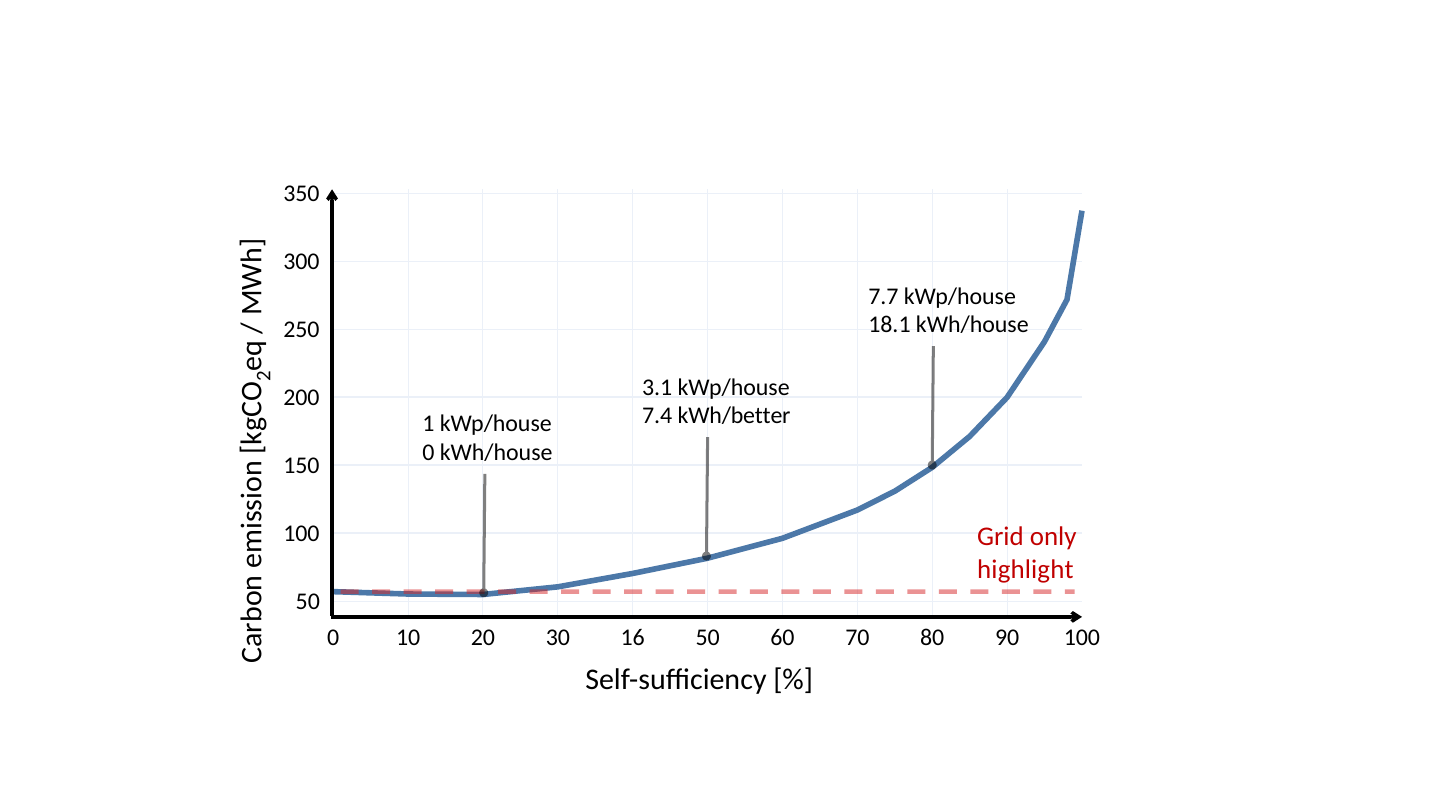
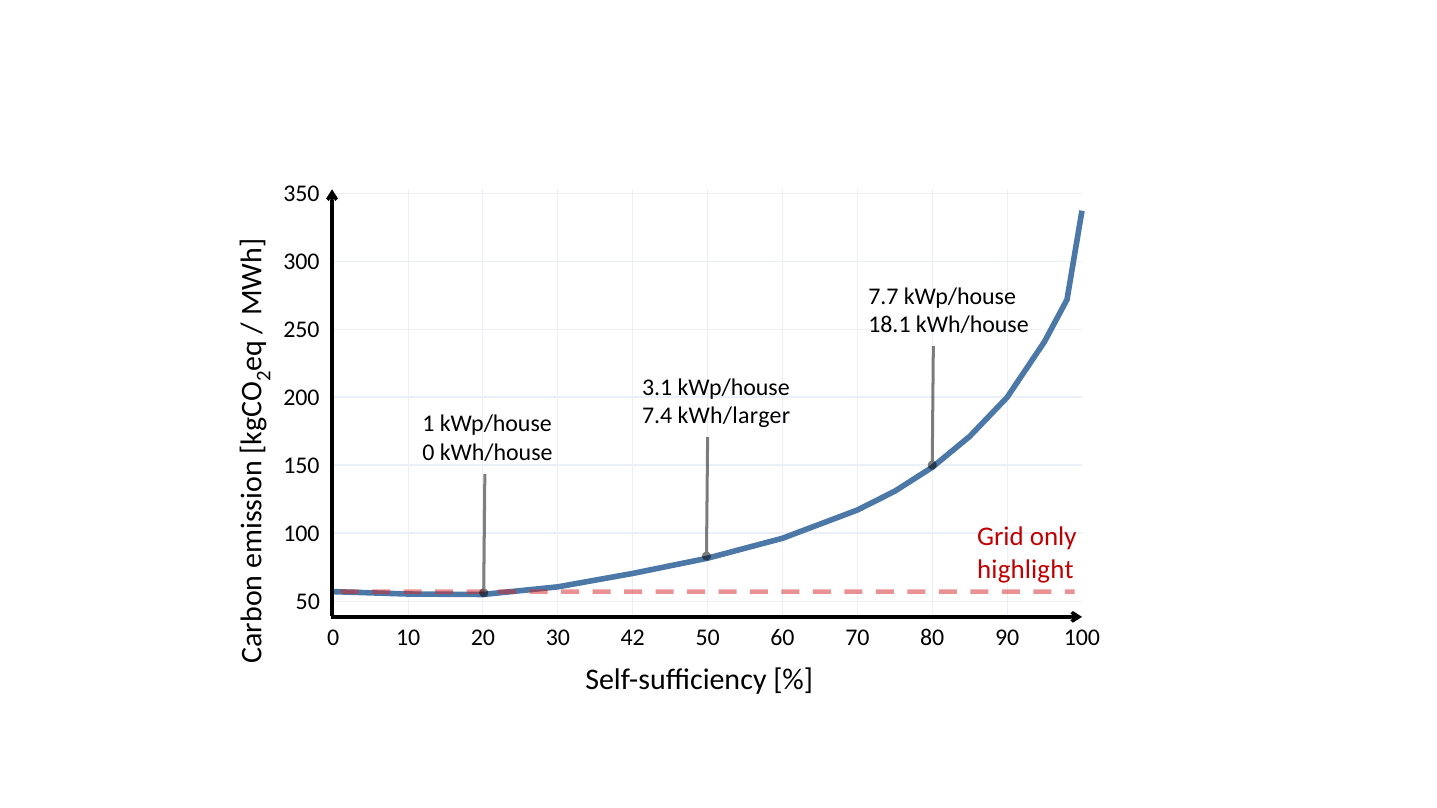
kWh/better: kWh/better -> kWh/larger (734, 416)
16: 16 -> 42 (633, 637)
